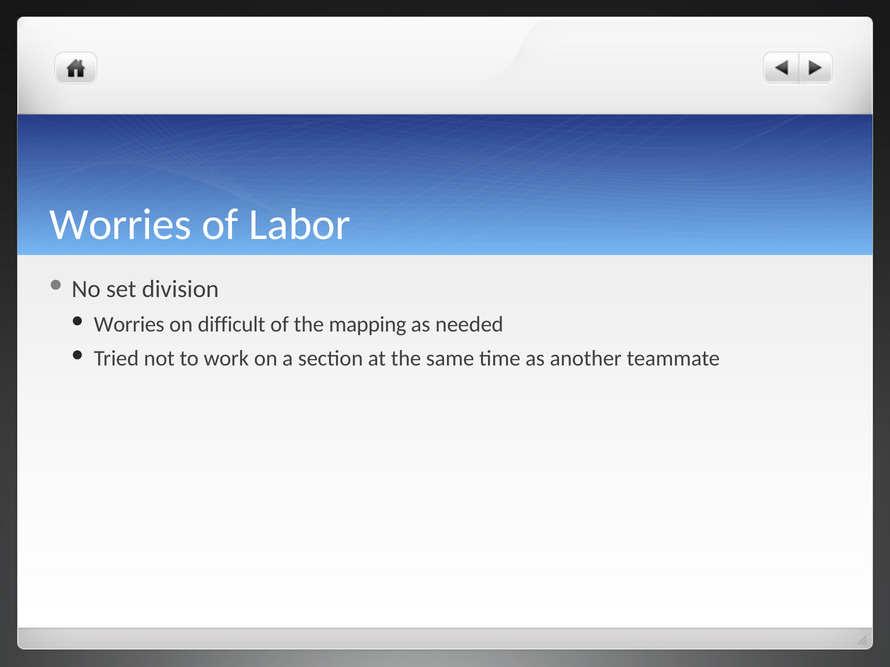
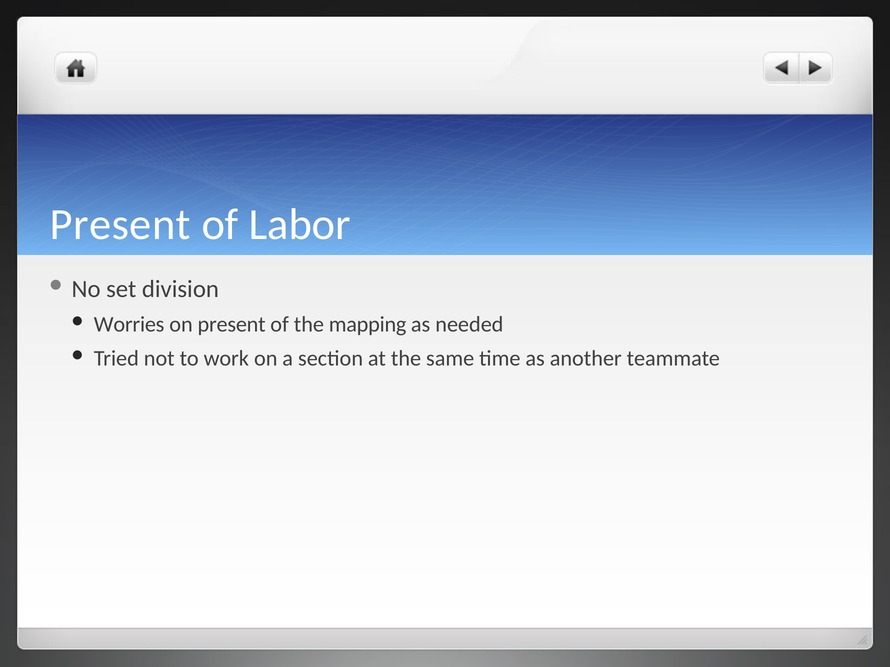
Worries: Worries -> Present (120, 225)
on difficult: difficult -> present (232, 325)
